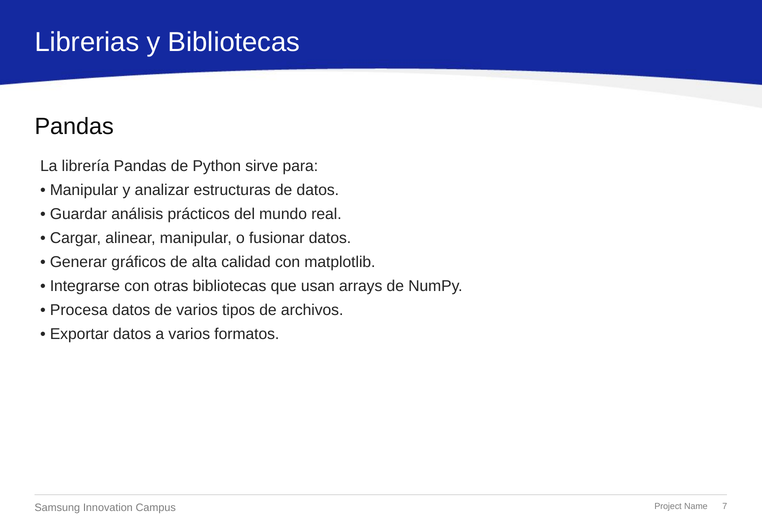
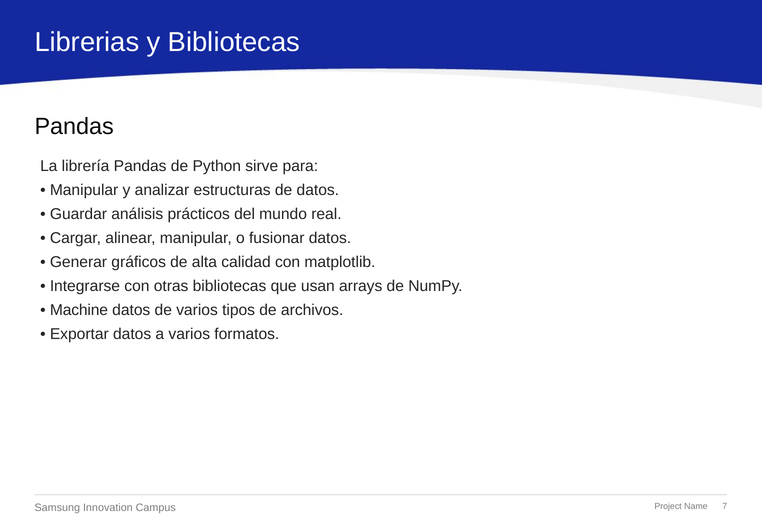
Procesa: Procesa -> Machine (79, 310)
